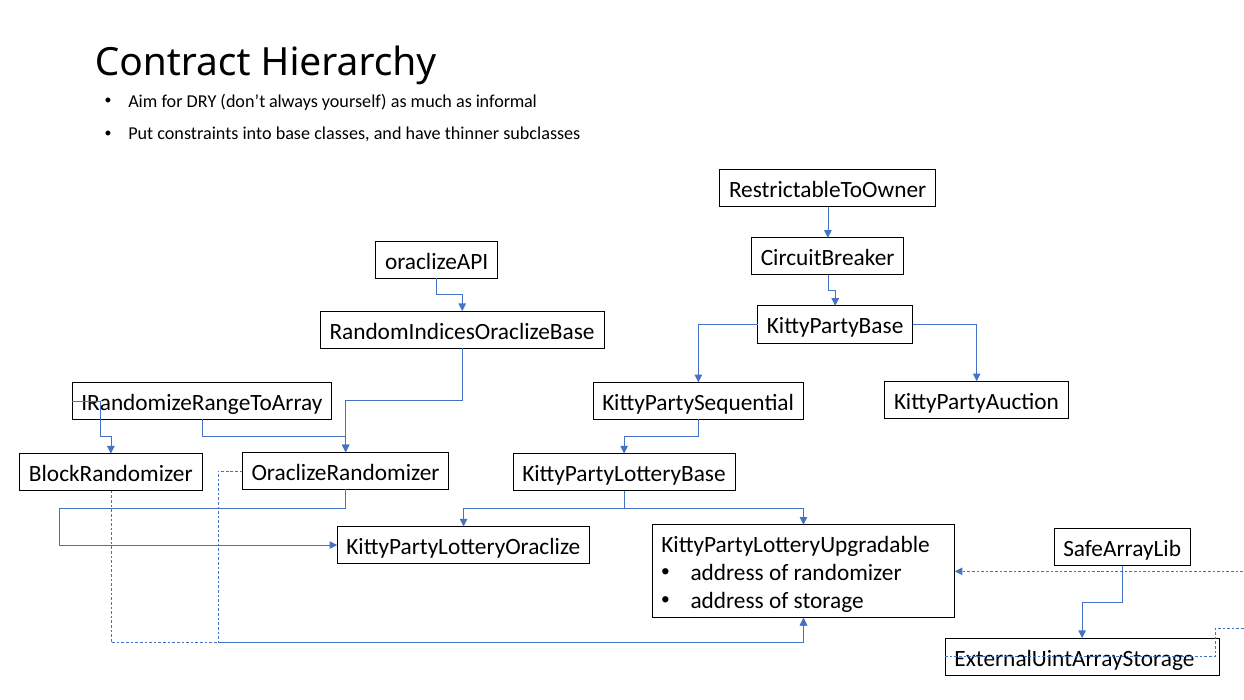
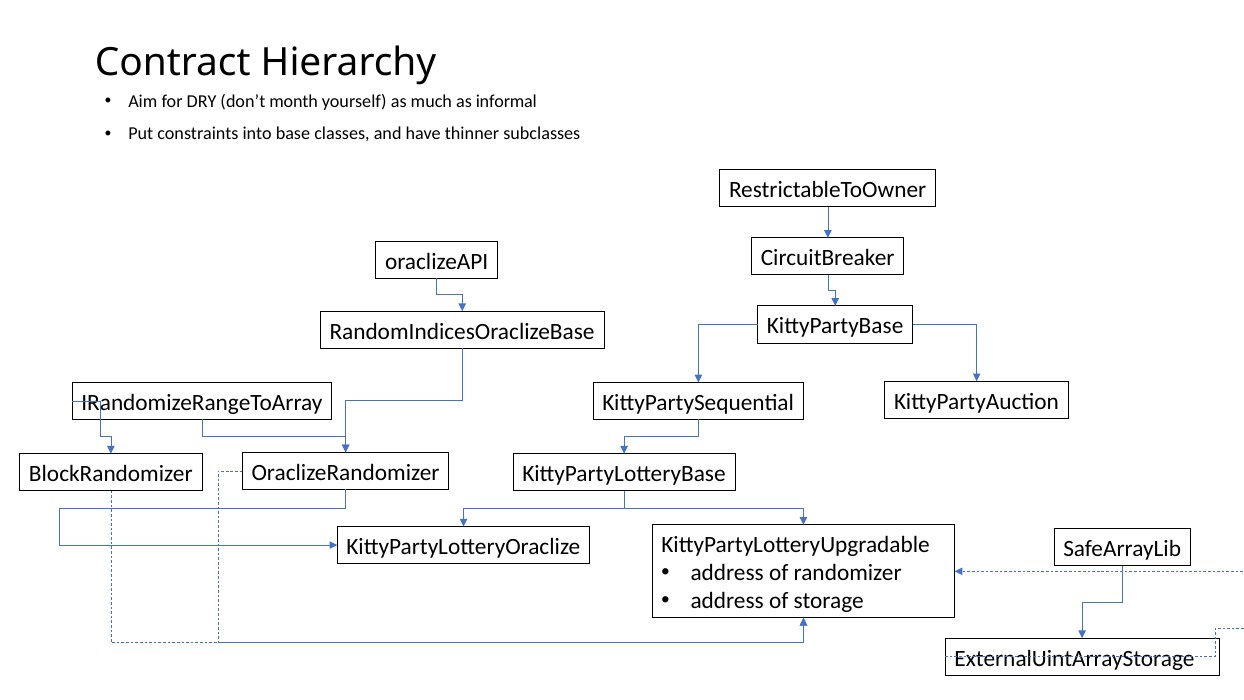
always: always -> month (294, 101)
